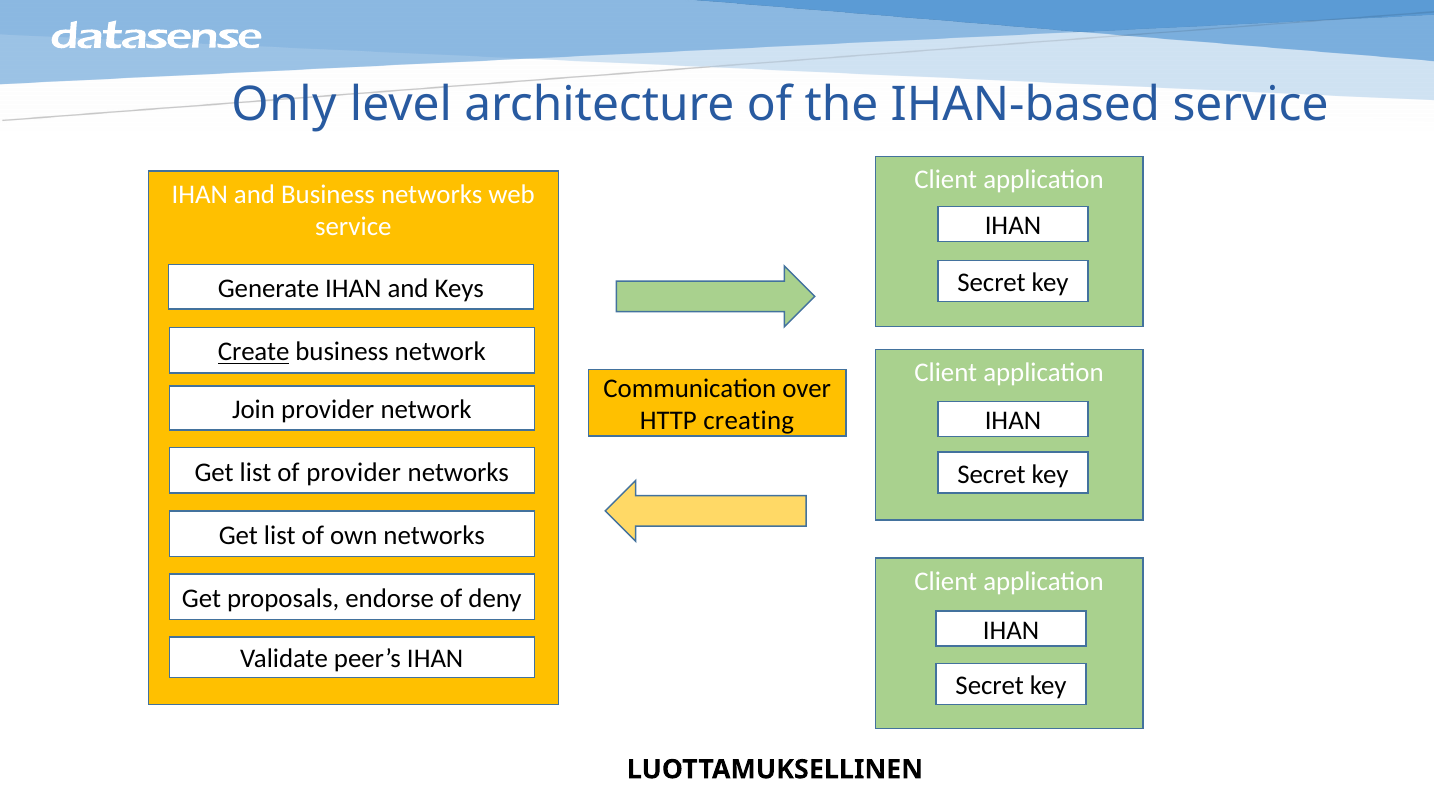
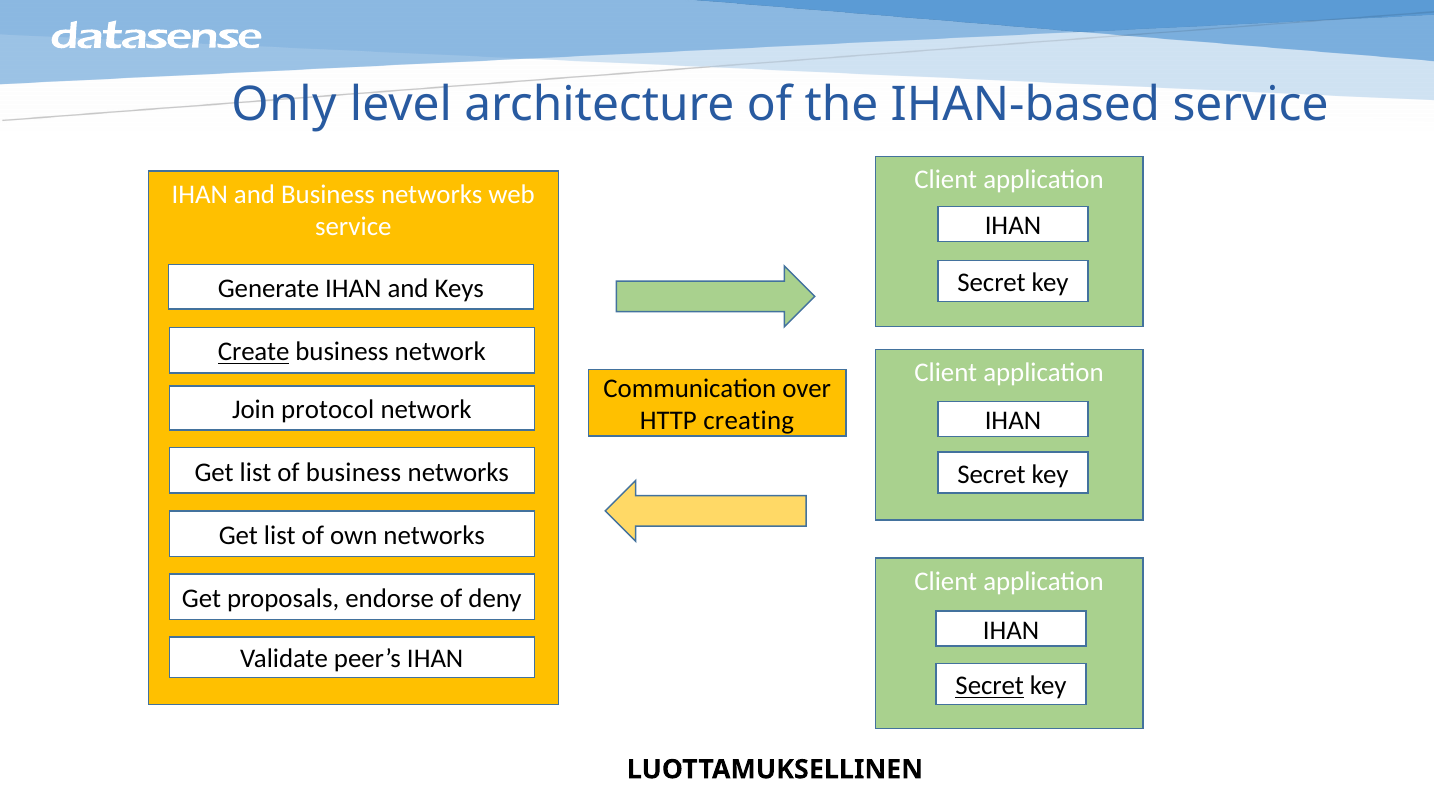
Join provider: provider -> protocol (328, 410)
of provider: provider -> business (354, 472)
Secret underline: none -> present (990, 686)
